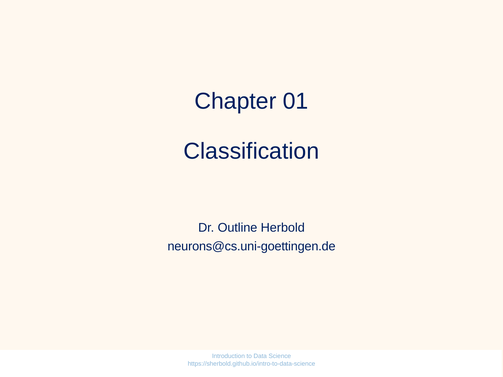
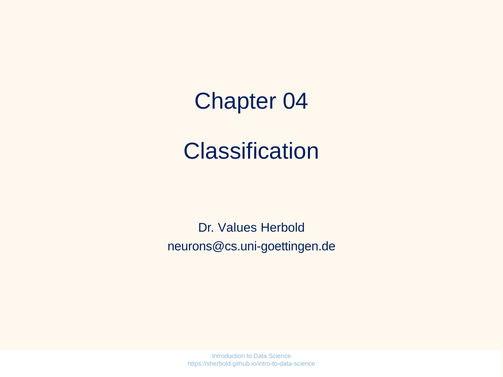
01: 01 -> 04 (296, 101)
Outline: Outline -> Values (237, 228)
